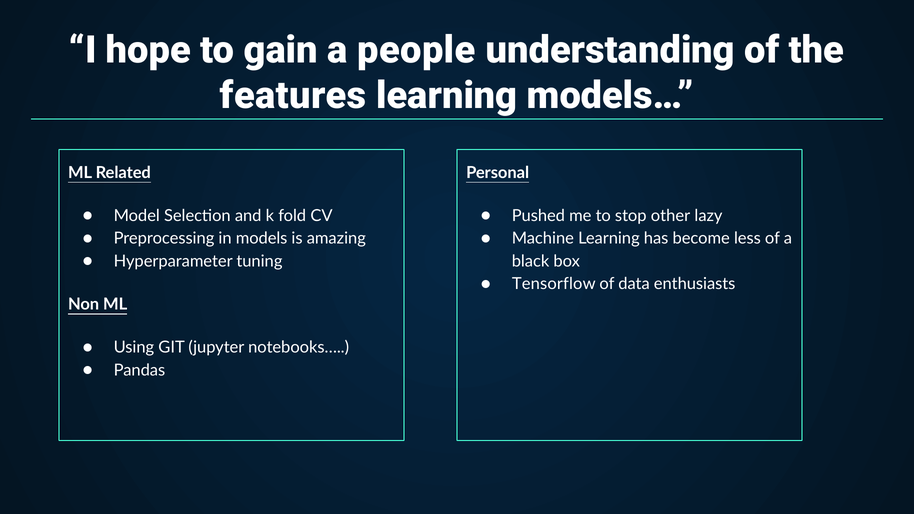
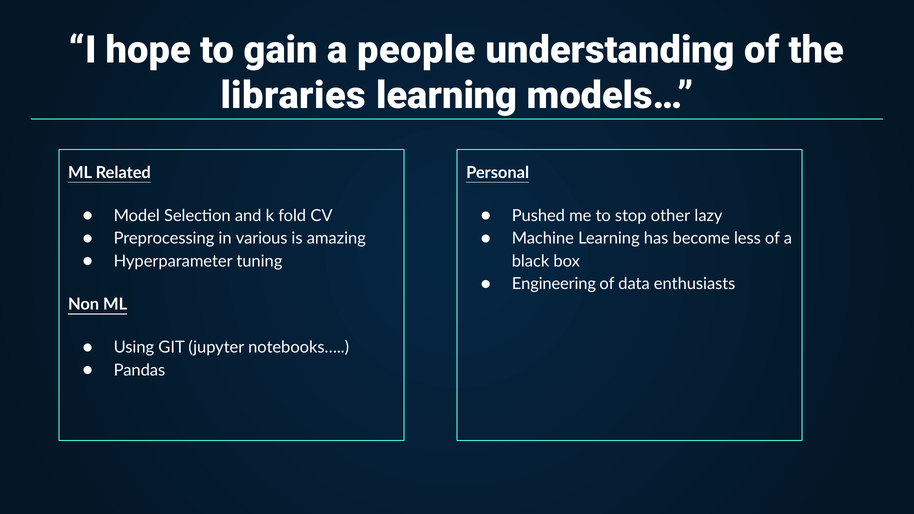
features: features -> libraries (293, 96)
models: models -> various (262, 239)
Tensorflow: Tensorflow -> Engineering (554, 284)
